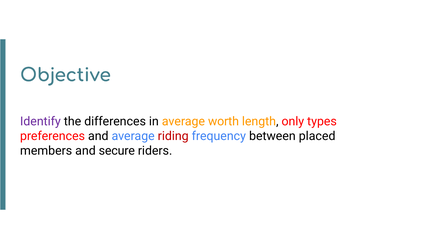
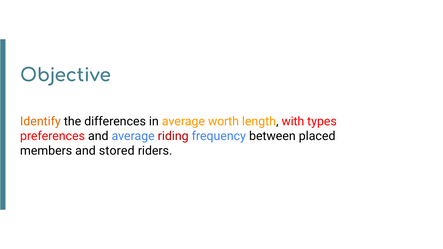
Identify colour: purple -> orange (40, 121)
only: only -> with (293, 121)
secure: secure -> stored (117, 151)
